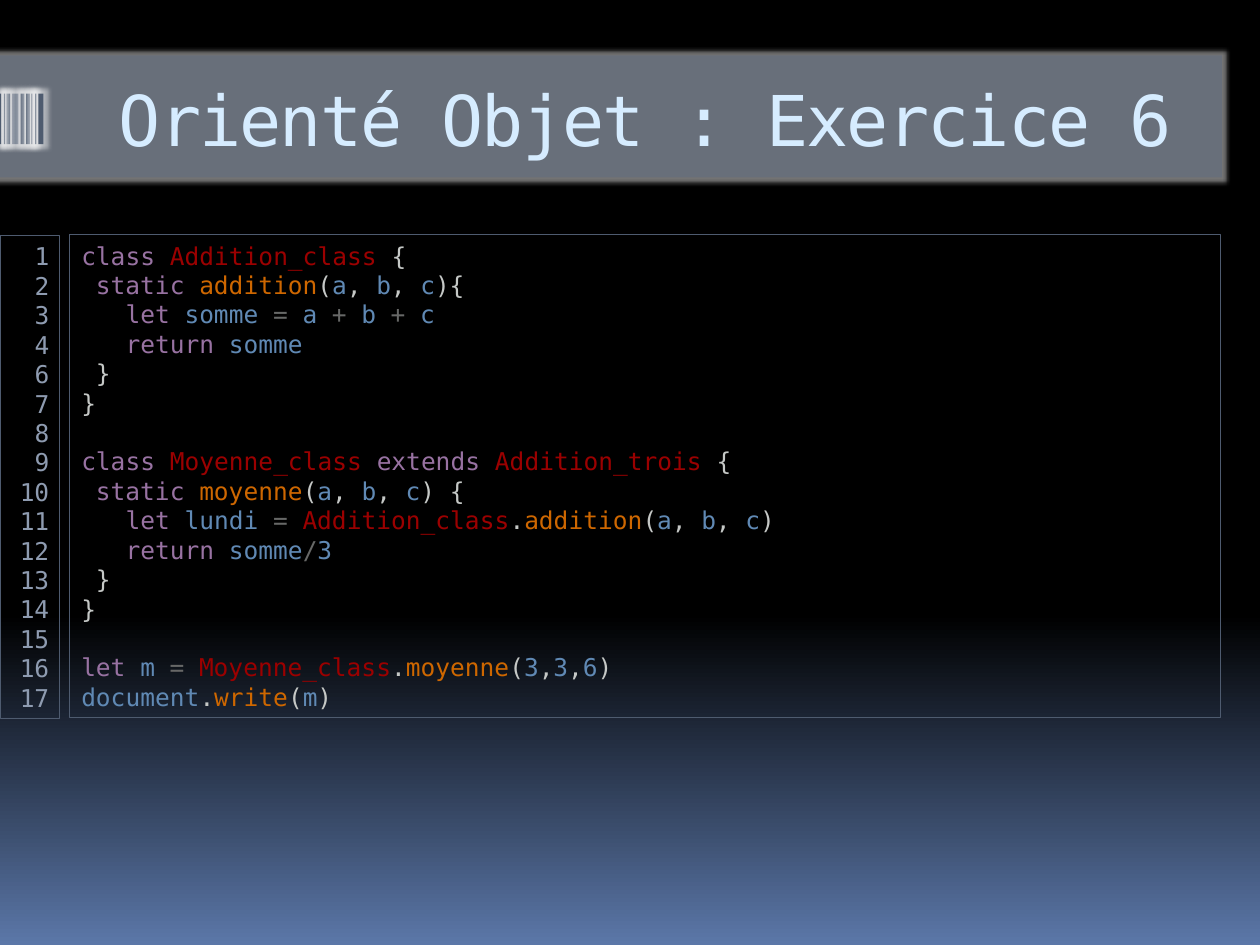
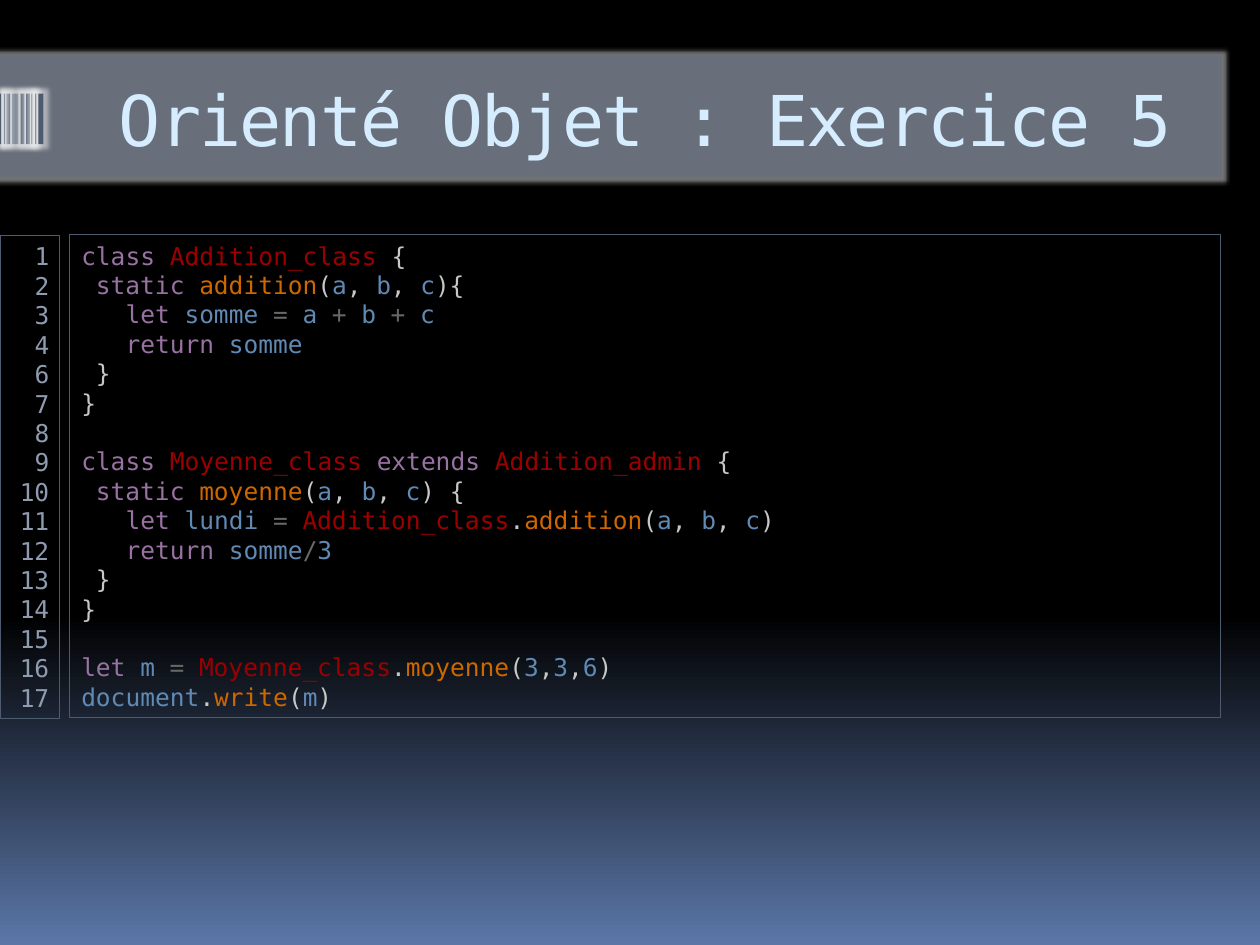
Exercice 6: 6 -> 5 (1150, 124)
Addition_trois: Addition_trois -> Addition_admin (598, 463)
